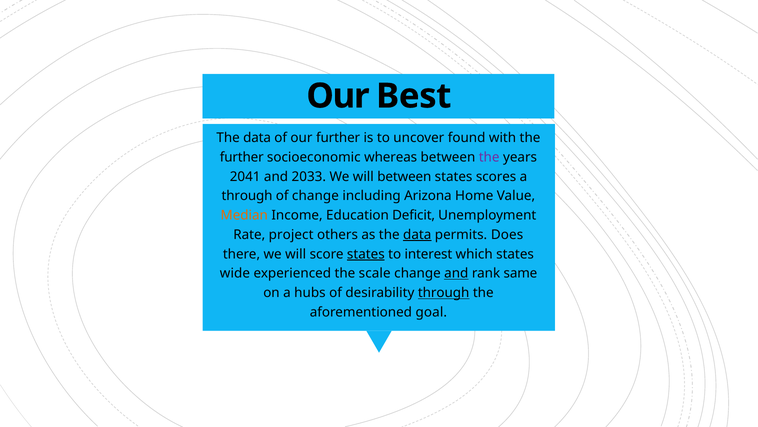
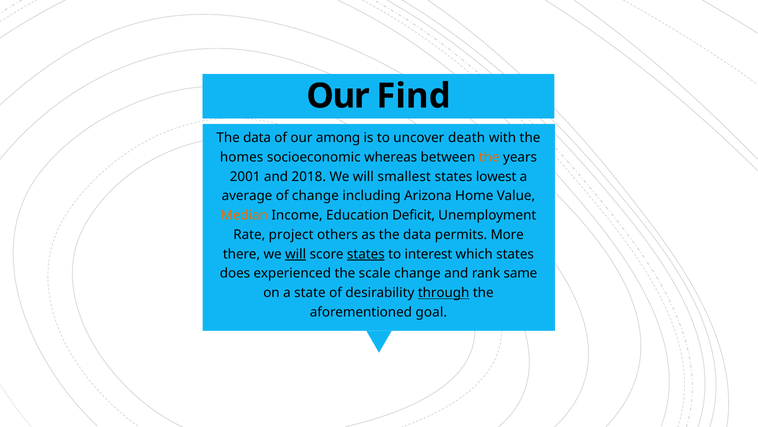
Best: Best -> Find (413, 96)
our further: further -> among (338, 138)
found: found -> death (467, 138)
further: further -> homes (242, 157)
the colour: purple -> orange (489, 157)
2041: 2041 -> 2001 (245, 176)
2033: 2033 -> 2018 (309, 176)
will between: between -> smallest (404, 176)
scores: scores -> lowest (496, 176)
through: through -> average (247, 196)
data underline: present -> none (417, 234)
Does: Does -> More (507, 234)
will underline: none -> present (296, 254)
wide: wide -> does (235, 273)
and underline: present -> none (456, 273)
hubs: hubs -> state (310, 292)
